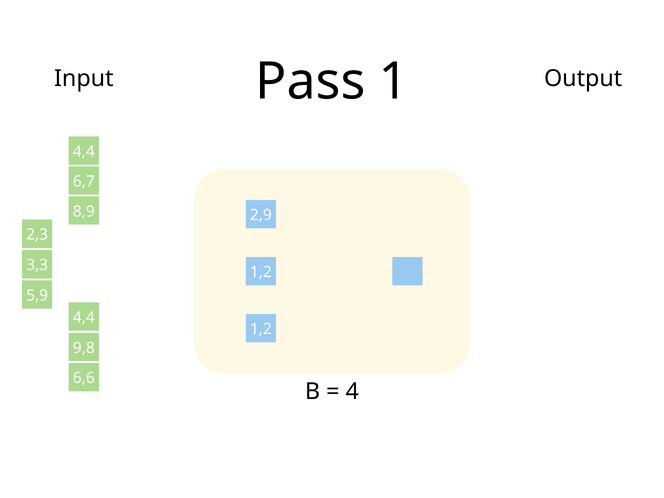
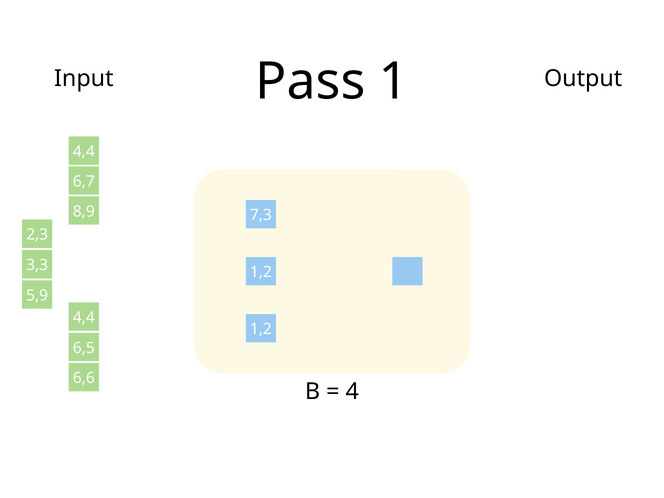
2,9: 2,9 -> 7,3 (261, 215)
9,8: 9,8 -> 6,5 (84, 348)
